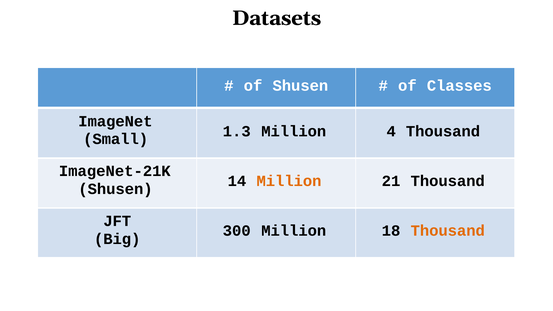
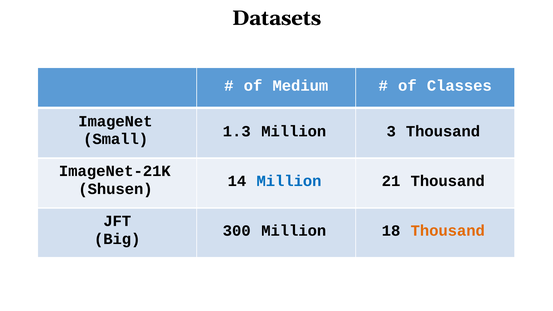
of Shusen: Shusen -> Medium (300, 86)
4: 4 -> 3 (391, 131)
Million colour: orange -> blue (289, 181)
